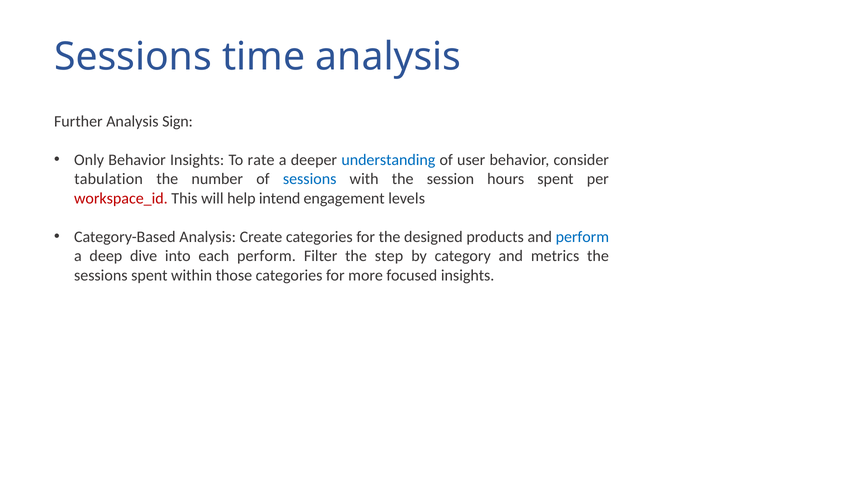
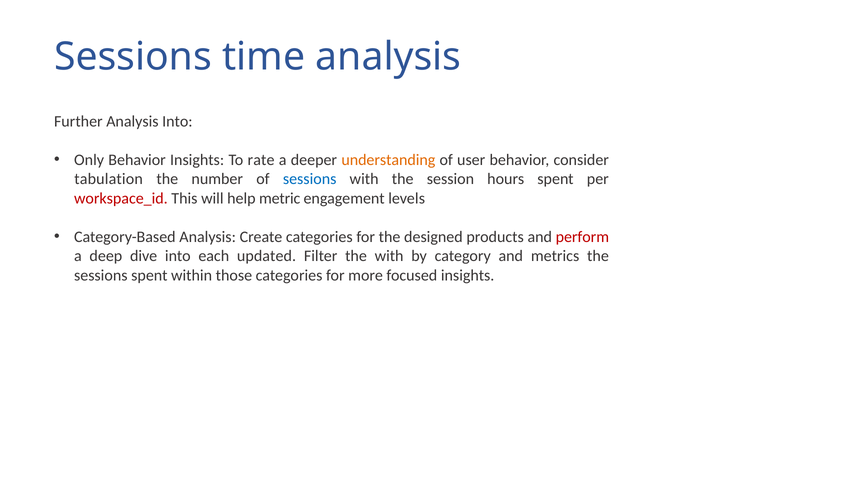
Analysis Sign: Sign -> Into (177, 121)
understanding colour: blue -> orange (388, 160)
intend: intend -> metric (280, 198)
perform colour: blue -> red (582, 237)
each perform: perform -> updated (267, 256)
the step: step -> with (389, 256)
